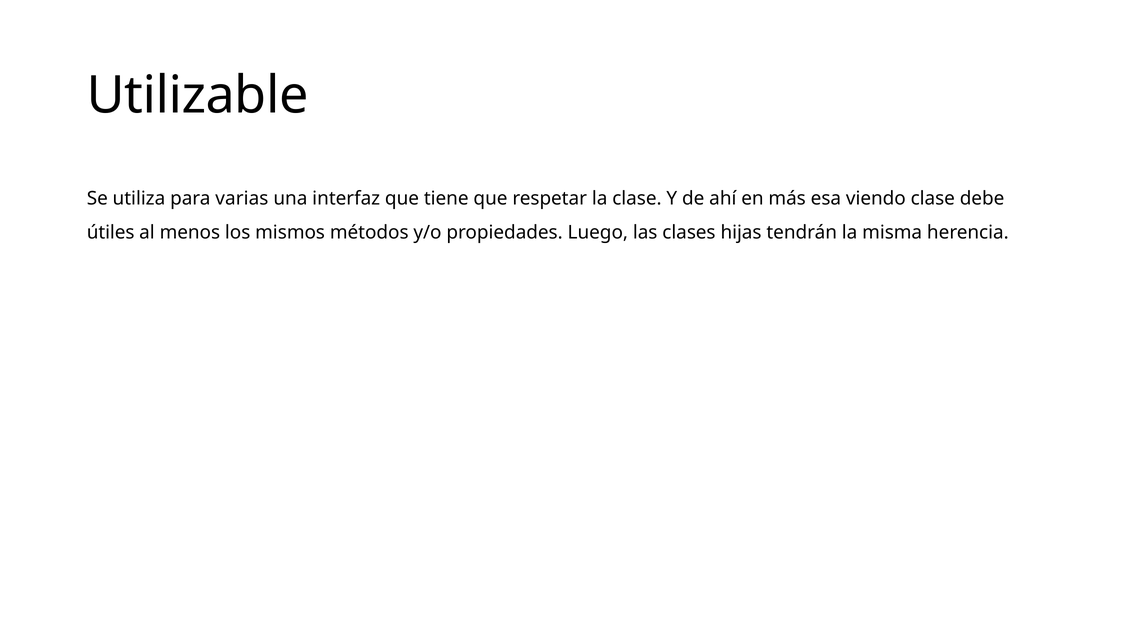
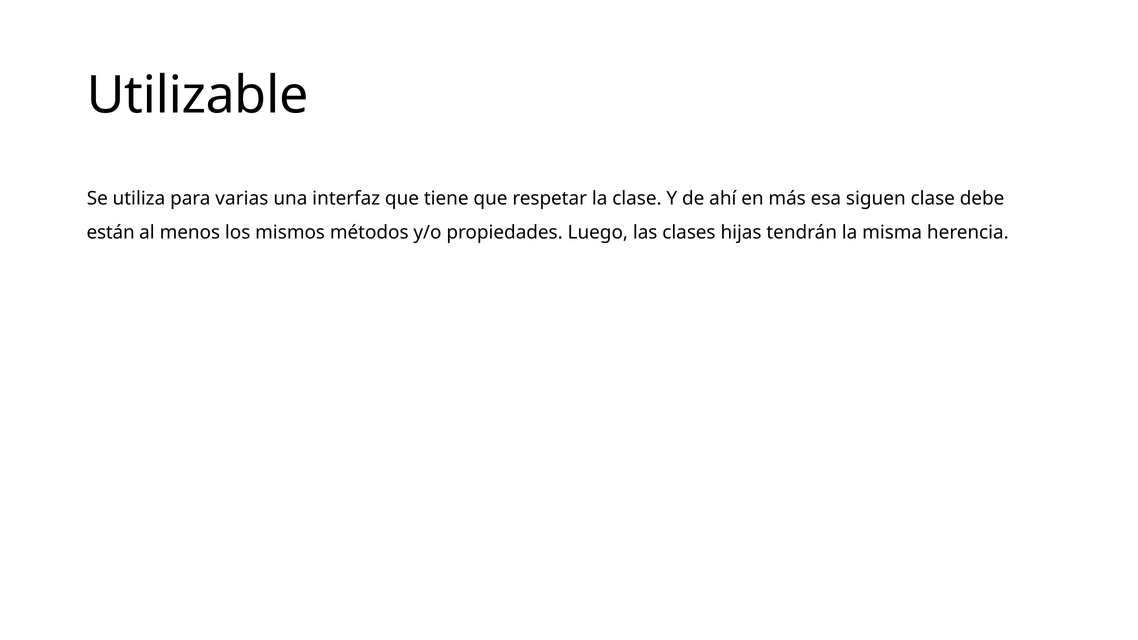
viendo: viendo -> siguen (876, 199)
útiles: útiles -> están (111, 233)
